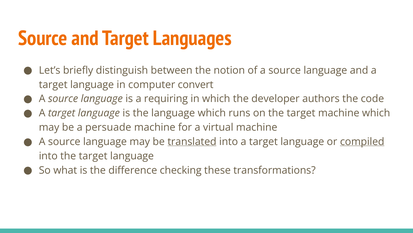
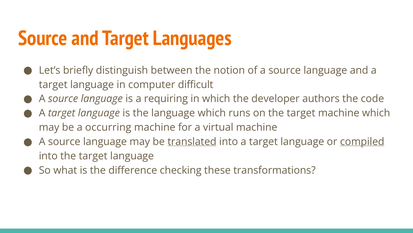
convert: convert -> difficult (196, 84)
persuade: persuade -> occurring (108, 127)
